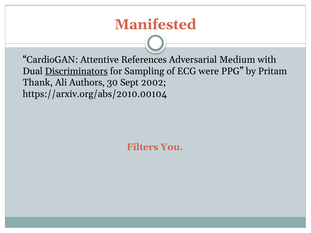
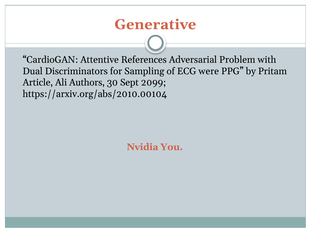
Manifested: Manifested -> Generative (155, 24)
Medium: Medium -> Problem (237, 60)
Discriminators underline: present -> none (76, 71)
Thank: Thank -> Article (38, 83)
2002: 2002 -> 2099 (154, 83)
Filters: Filters -> Nvidia (142, 147)
